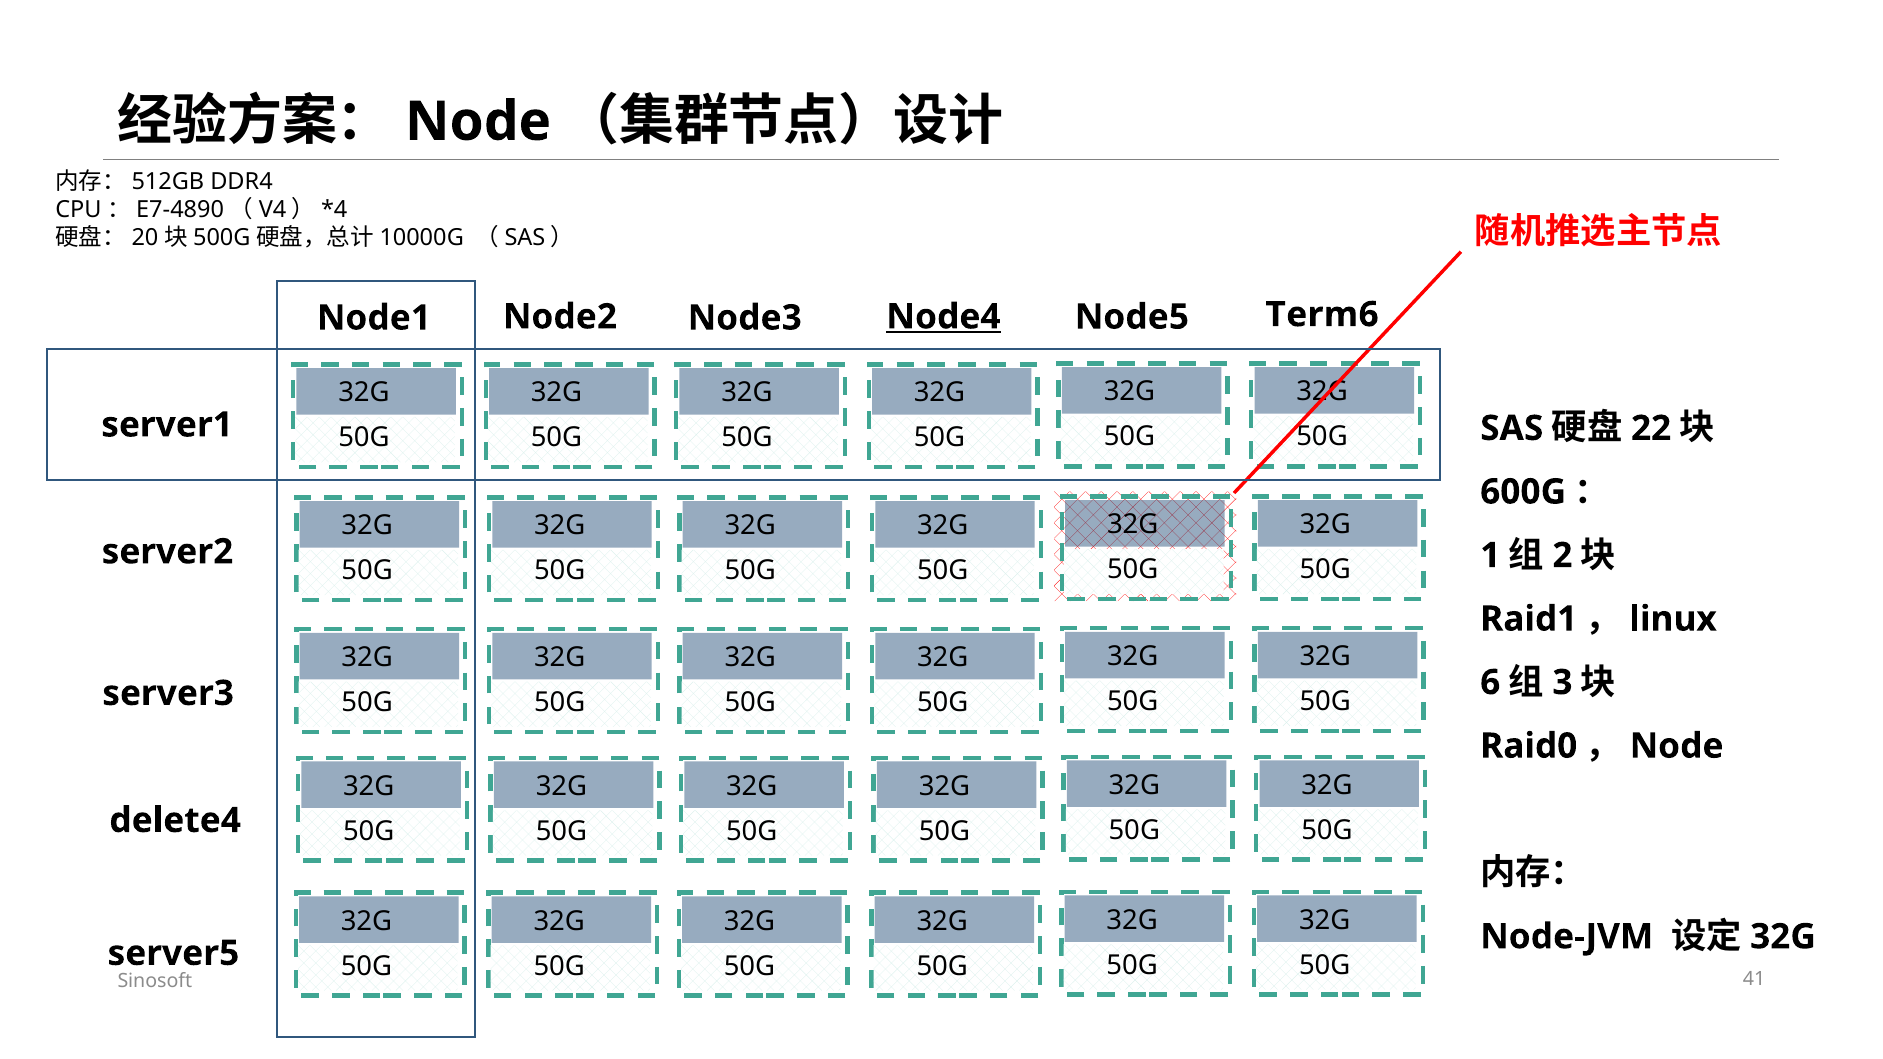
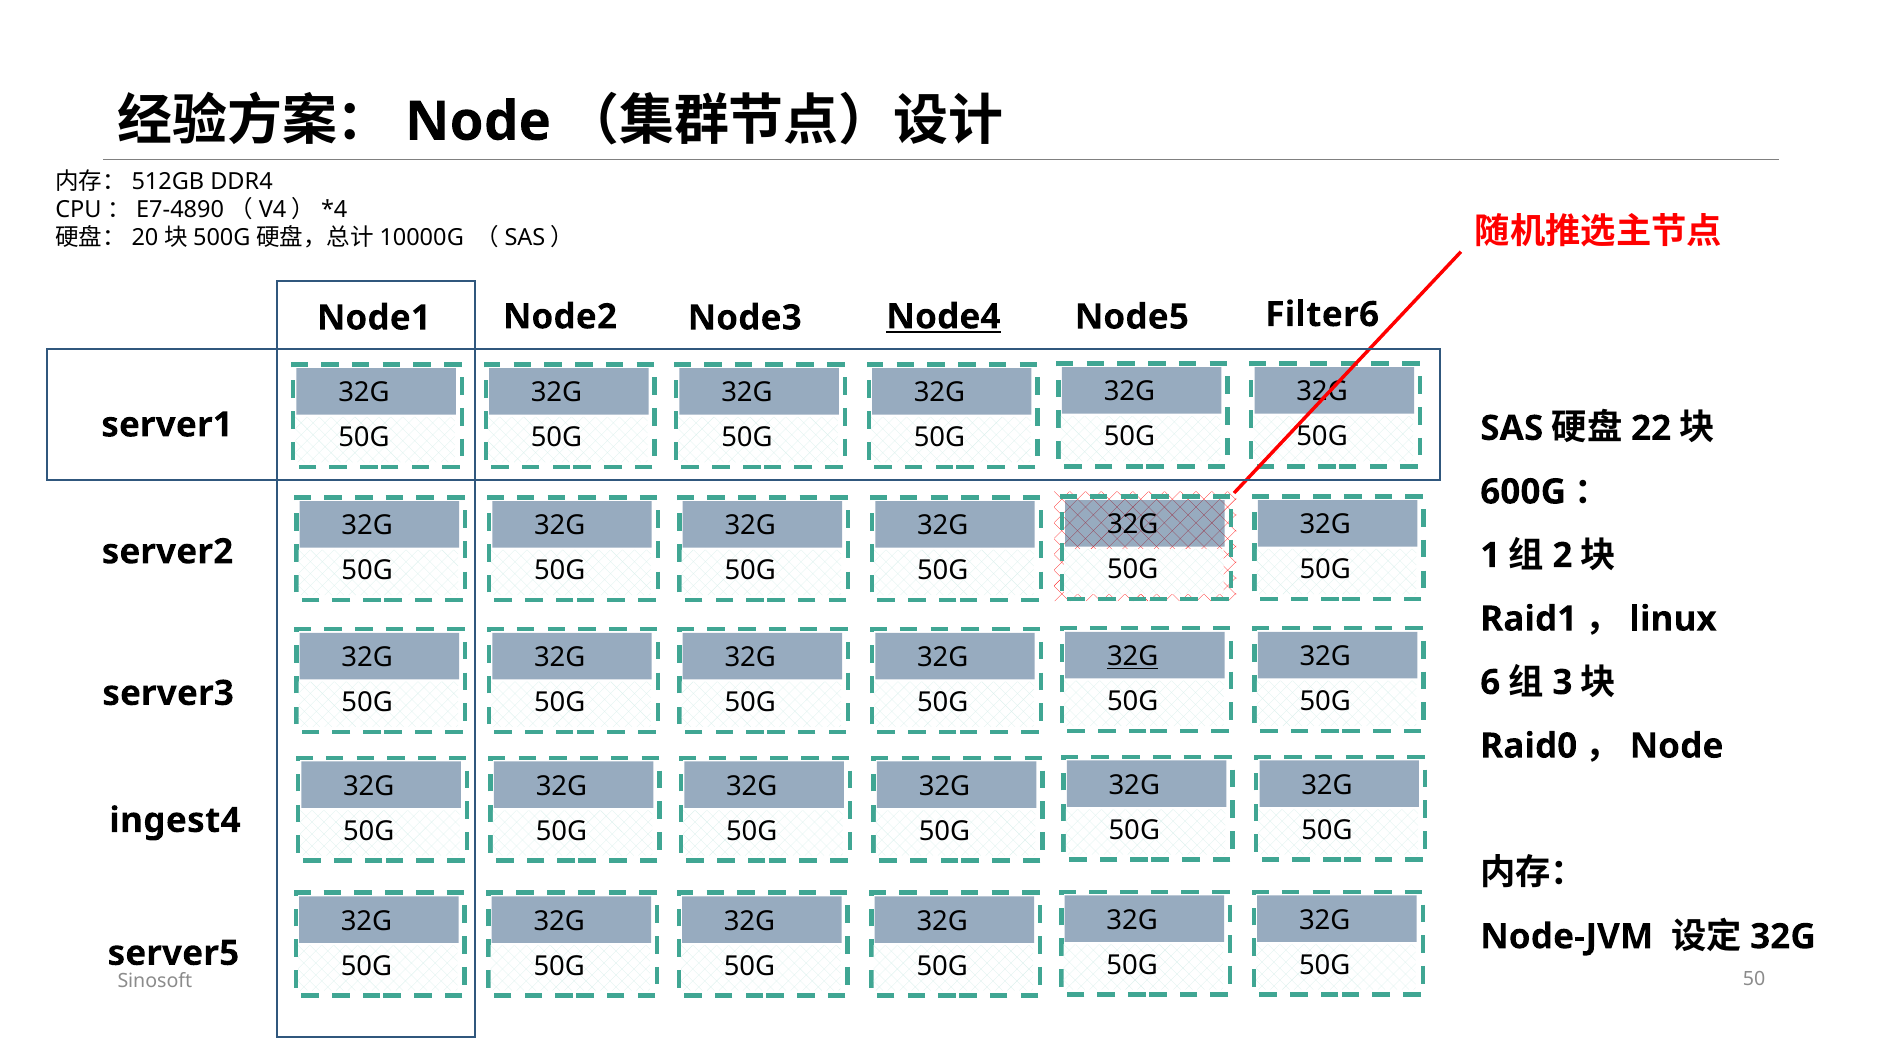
Term6: Term6 -> Filter6 (1322, 315)
32G underline: none -> present (1133, 657)
delete4: delete4 -> ingest4 (175, 821)
41: 41 -> 50 (1754, 980)
